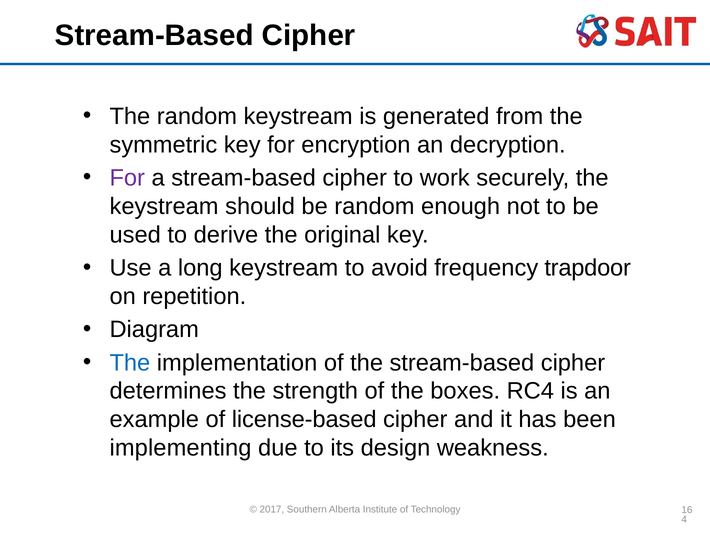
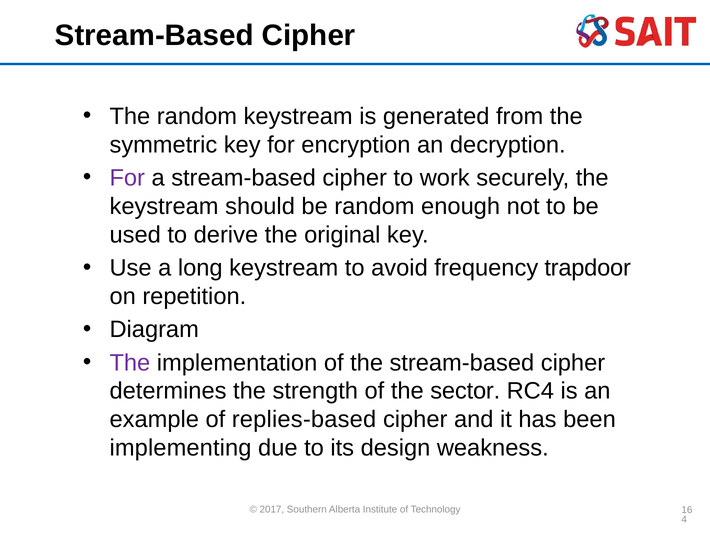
The colour: blue -> purple (130, 362)
boxes: boxes -> sector (465, 391)
license-based: license-based -> replies-based (304, 419)
